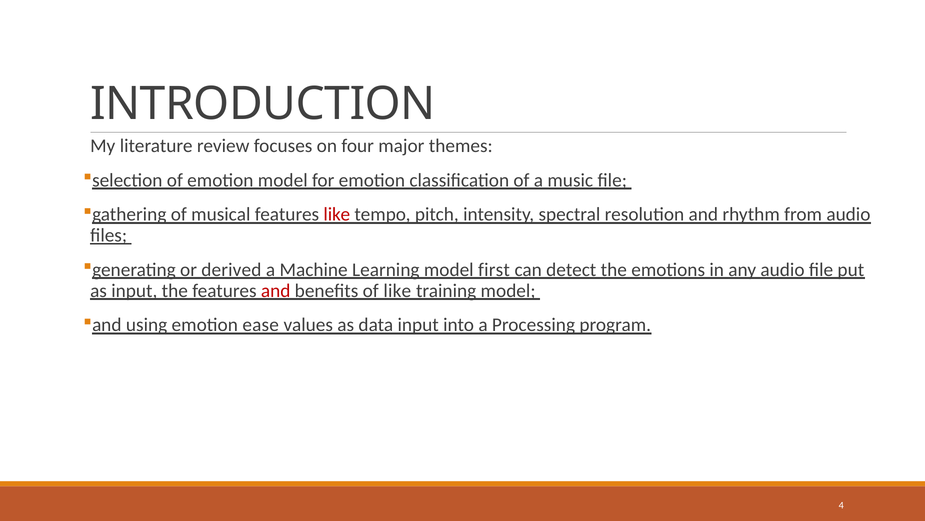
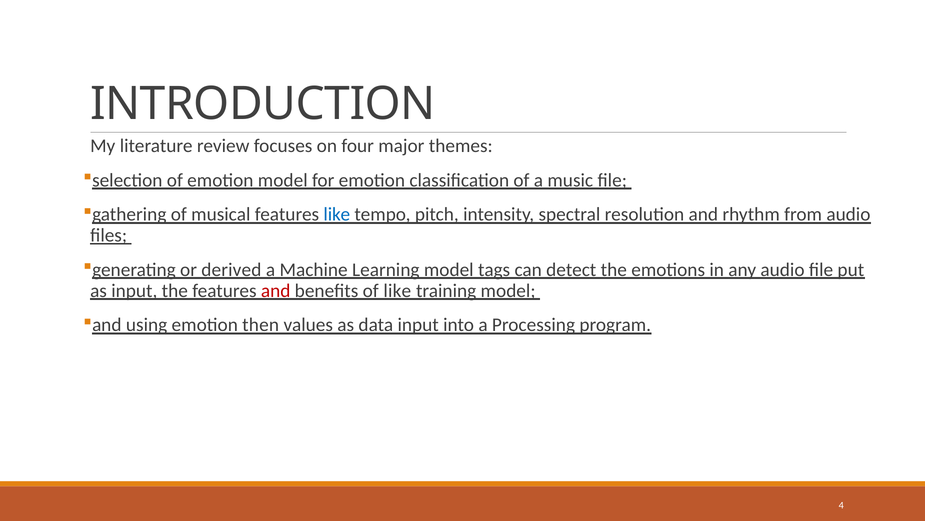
like colour: red -> blue (337, 214)
first: first -> tags (494, 269)
ease: ease -> then (261, 325)
